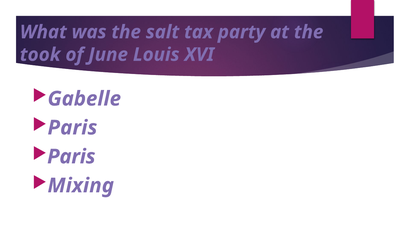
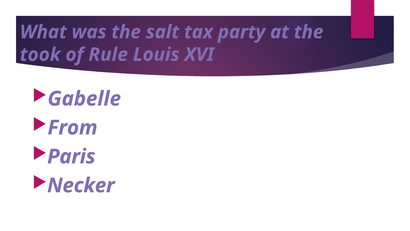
June: June -> Rule (108, 55)
Paris: Paris -> From (73, 128)
Mixing: Mixing -> Necker (81, 185)
